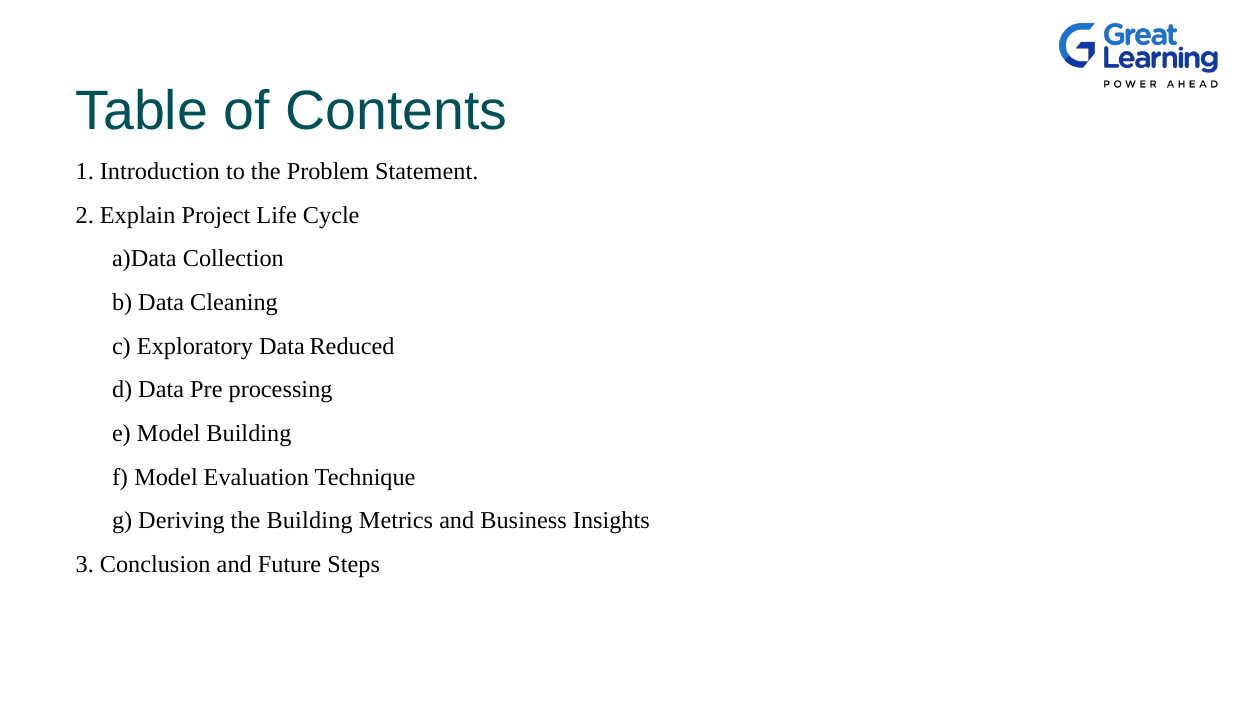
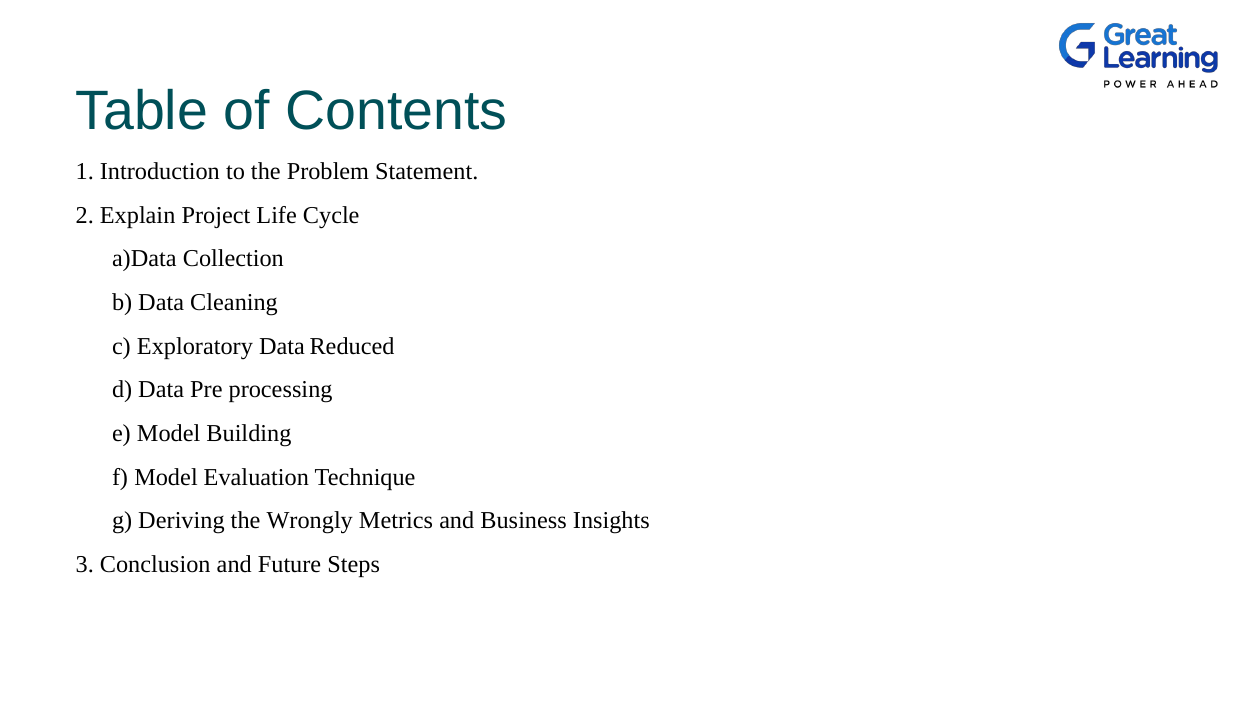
the Building: Building -> Wrongly (310, 521)
